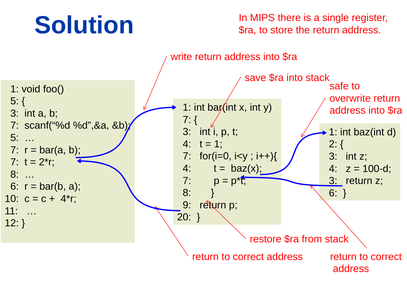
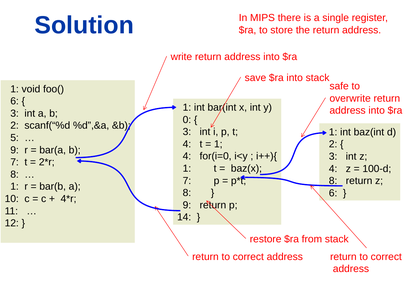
5: 5 -> 6 (15, 101)
7: 7 -> 0 (187, 120)
7: 7 -> 2 (15, 126)
7: 7 -> 9 (15, 150)
7: 7 -> 4 (187, 156)
4: 4 -> 1 (187, 169)
3: 3 -> 8 (333, 181)
6: 6 -> 1 (15, 187)
20: 20 -> 14 (184, 217)
